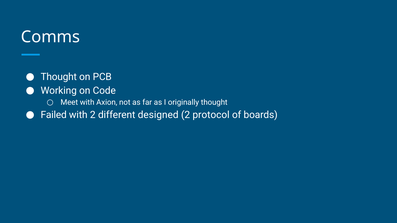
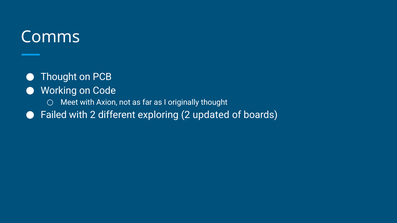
designed: designed -> exploring (158, 115)
protocol: protocol -> updated (211, 115)
